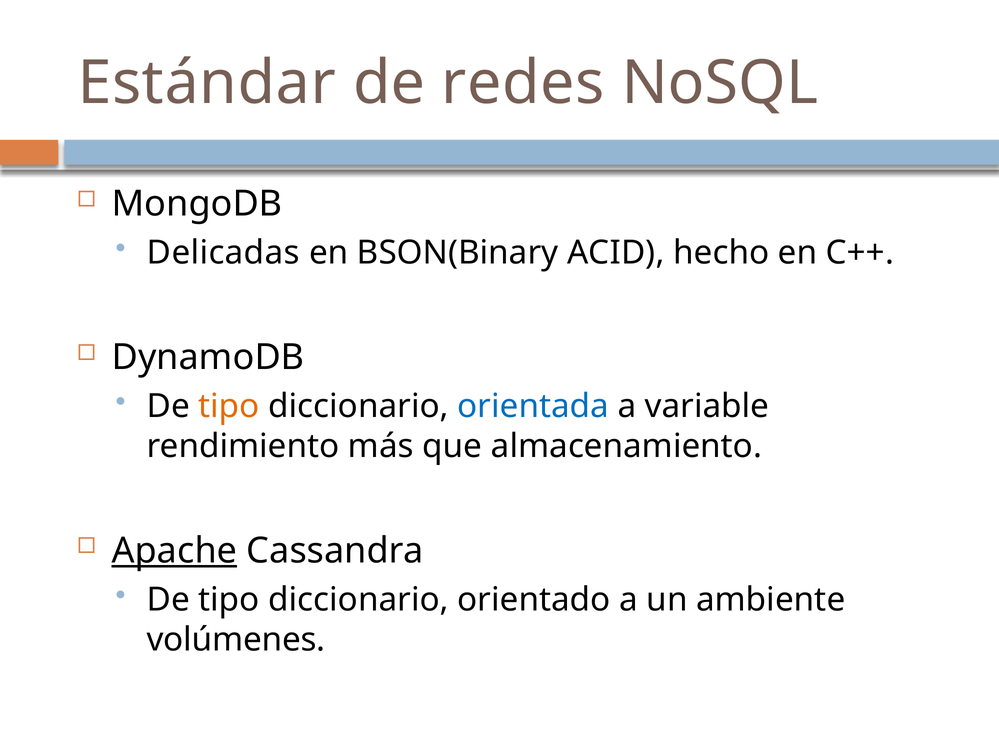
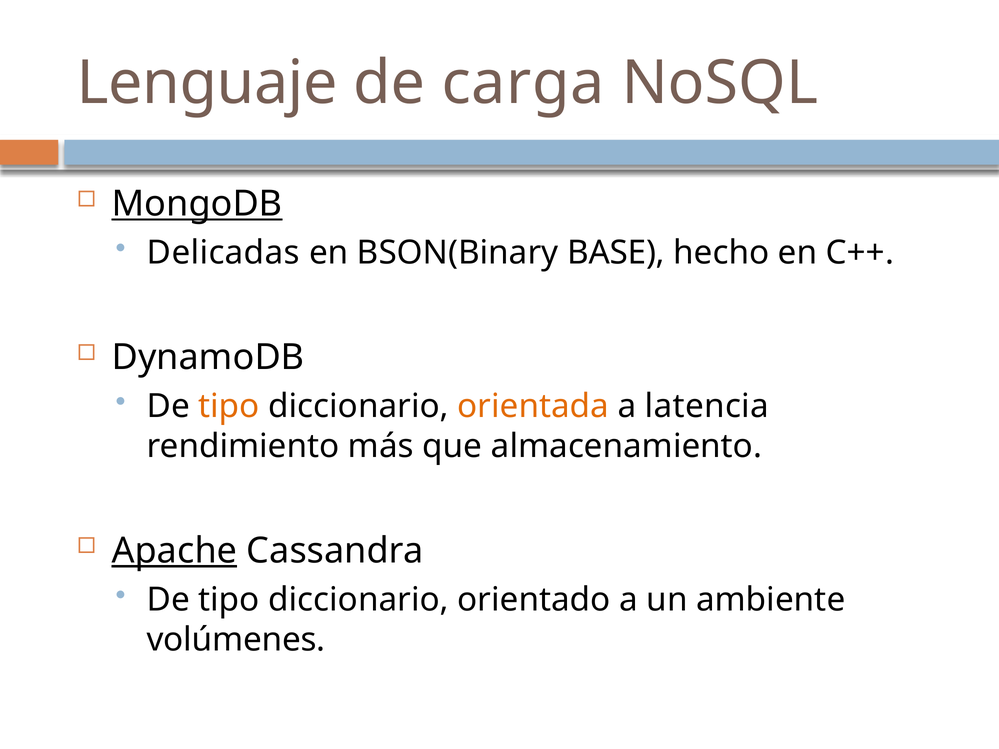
Estándar: Estándar -> Lenguaje (207, 83)
redes: redes -> carga (523, 83)
MongoDB underline: none -> present (197, 204)
ACID: ACID -> BASE (616, 253)
orientada colour: blue -> orange (533, 407)
variable: variable -> latencia (707, 407)
